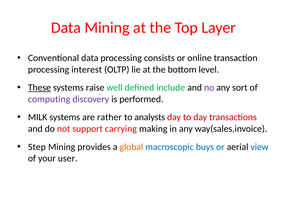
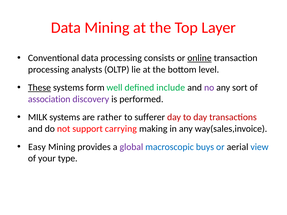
online underline: none -> present (199, 58)
interest: interest -> analysts (87, 70)
raise: raise -> form (95, 88)
computing: computing -> association (49, 99)
analysts: analysts -> sufferer (150, 117)
Step: Step -> Easy (37, 147)
global colour: orange -> purple (131, 147)
user: user -> type (68, 158)
